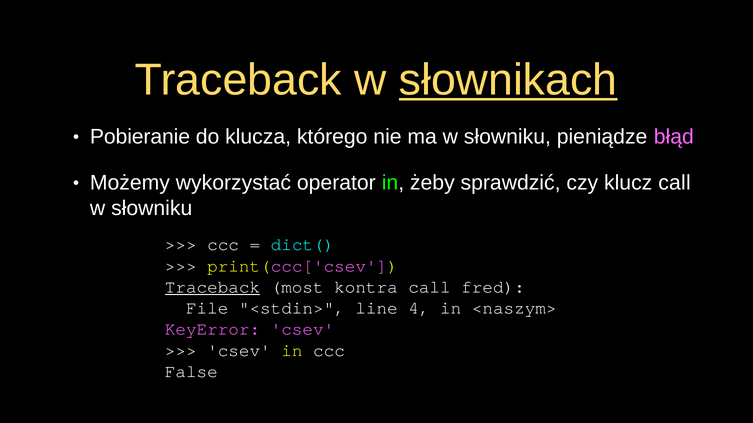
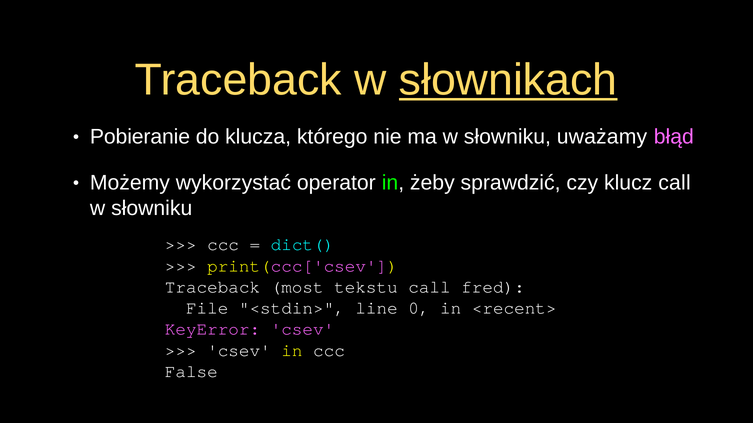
pieniądze: pieniądze -> uważamy (602, 137)
Traceback underline: present -> none (212, 287)
kontra: kontra -> tekstu (366, 287)
4: 4 -> 0 (419, 308)
<naszym>: <naszym> -> <recent> (514, 308)
